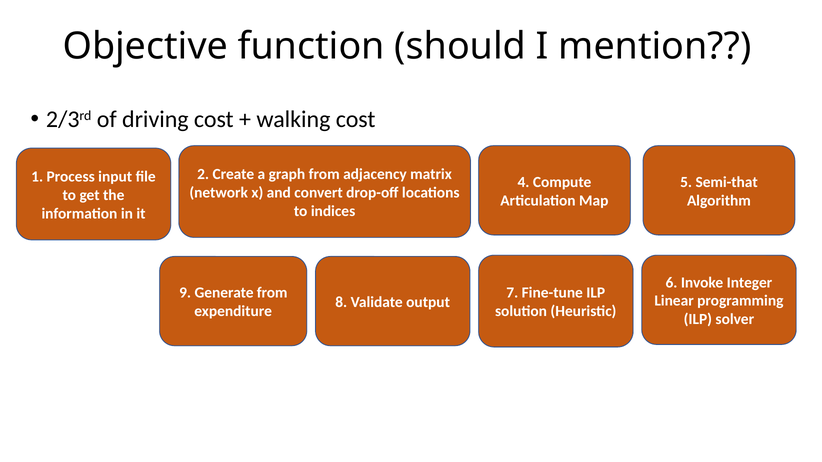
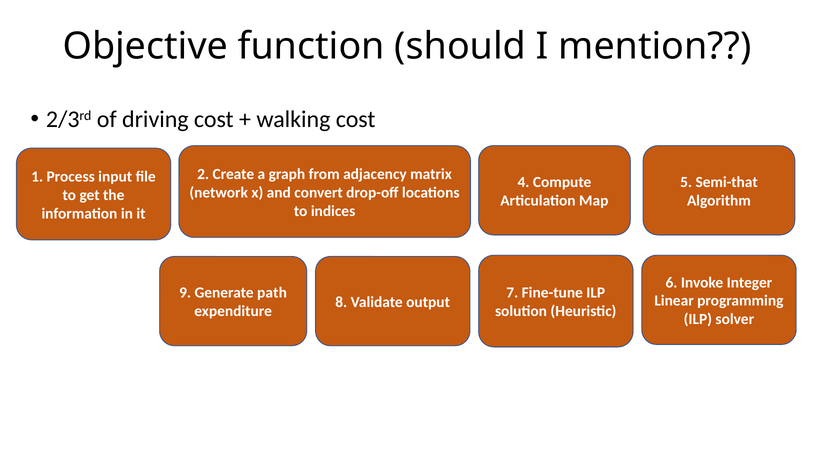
Generate from: from -> path (272, 293)
